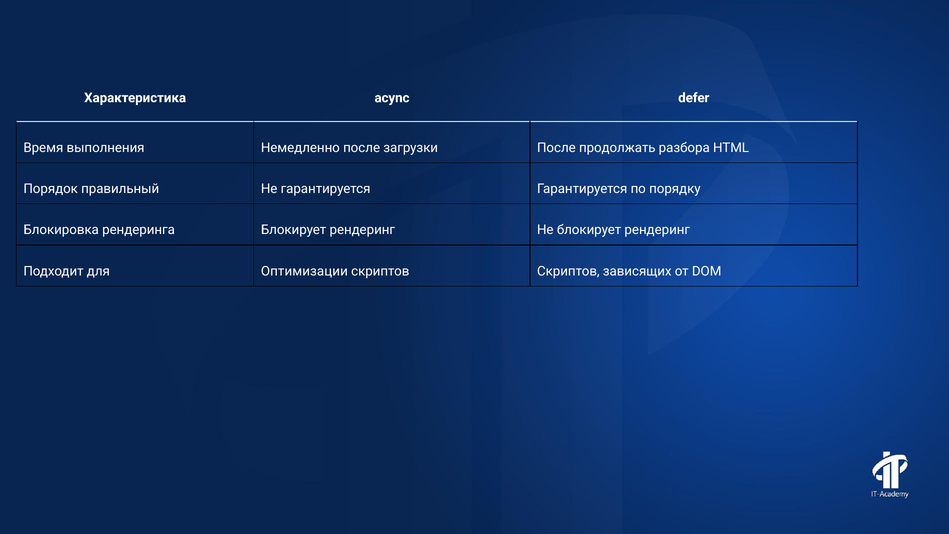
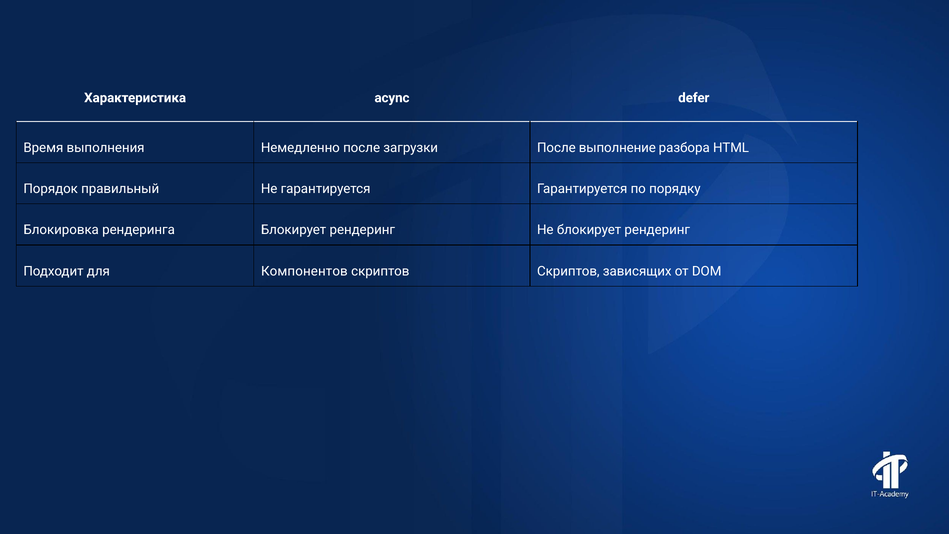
продолжать: продолжать -> выполнение (617, 148)
Оптимизации: Оптимизации -> Компонентов (304, 271)
